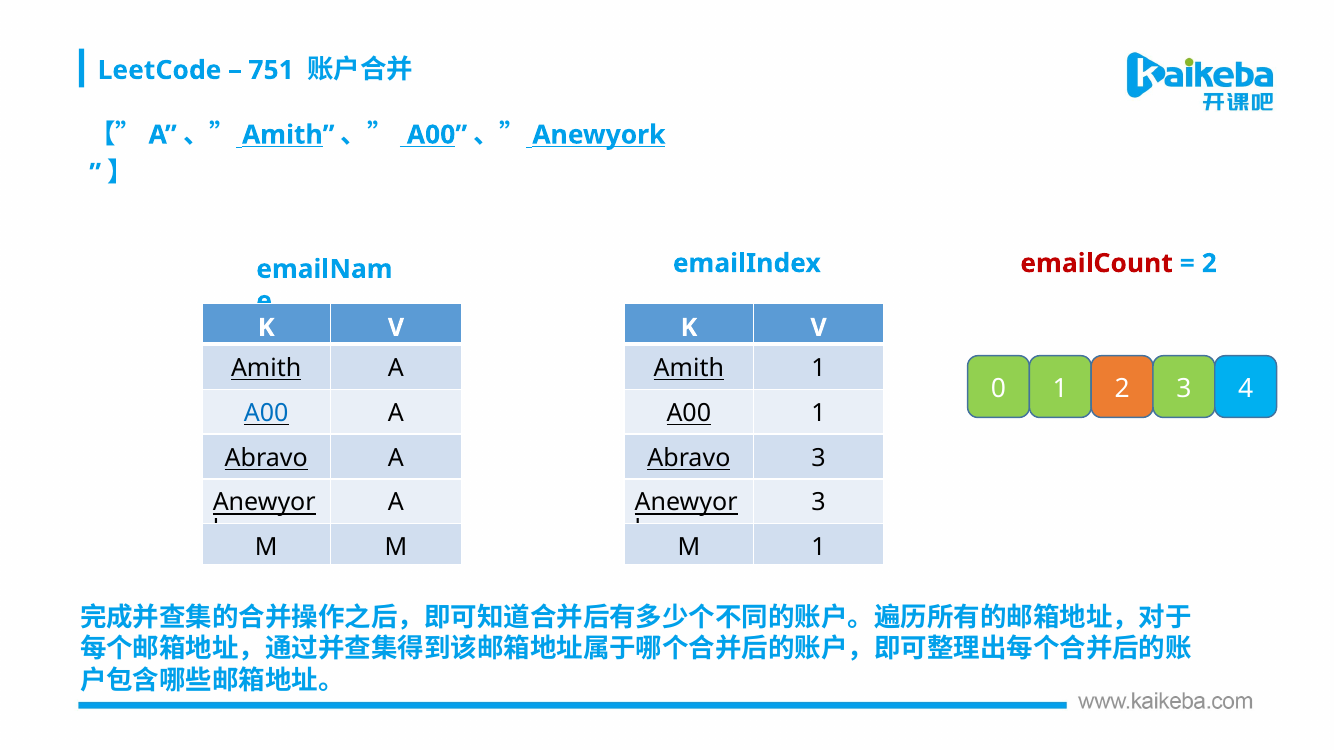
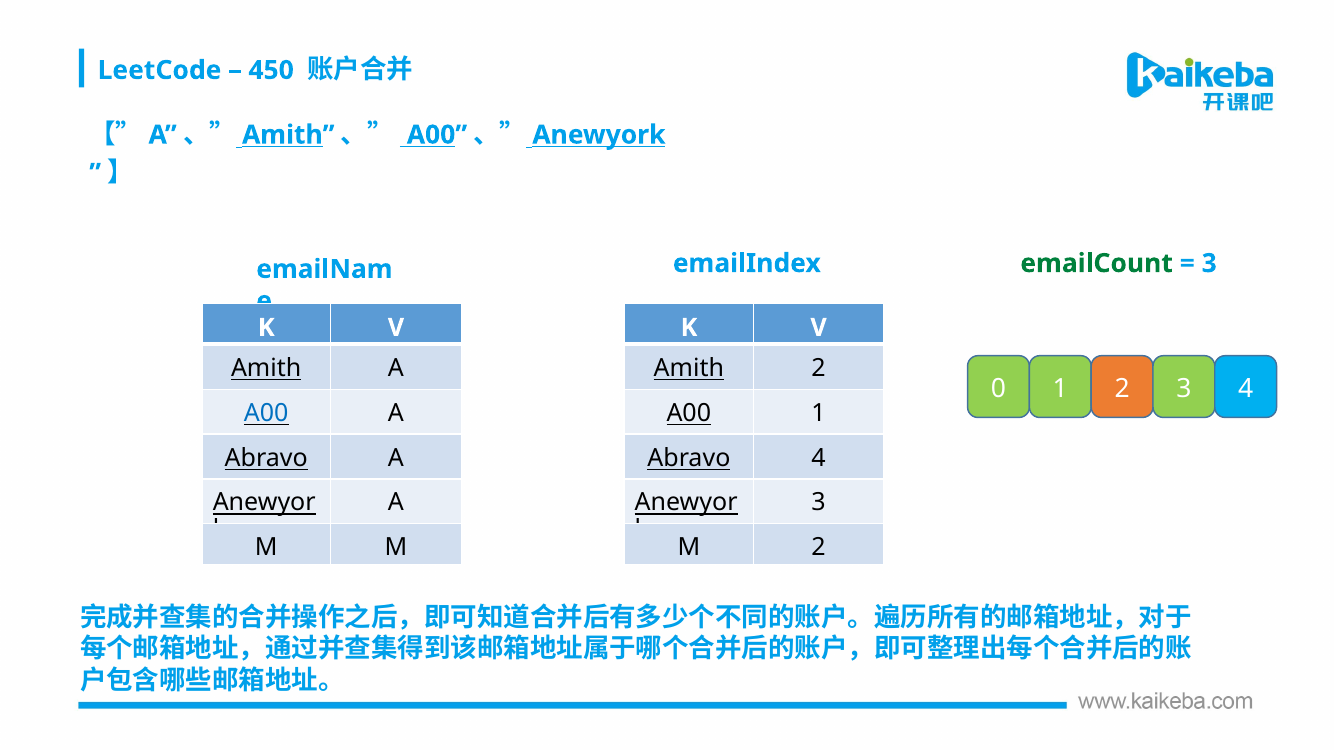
751: 751 -> 450 (271, 70)
emailCount colour: red -> green (1097, 264)
2: 2 -> 3 (1209, 264)
Amith 1: 1 -> 2 (819, 368)
Abravo 3: 3 -> 4 (819, 458)
M 1: 1 -> 2 (819, 548)
